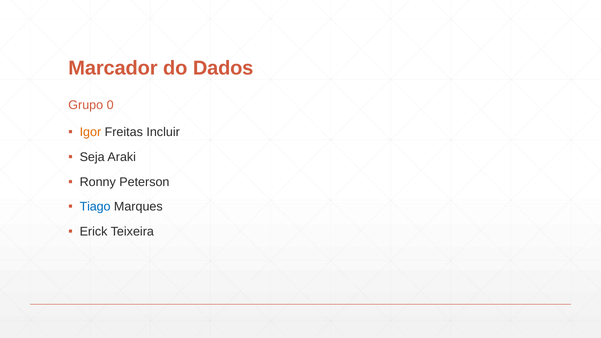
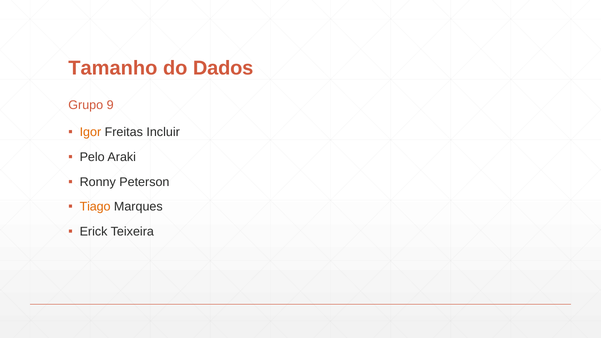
Marcador: Marcador -> Tamanho (113, 68)
0: 0 -> 9 (110, 105)
Seja: Seja -> Pelo (92, 157)
Tiago colour: blue -> orange (95, 207)
